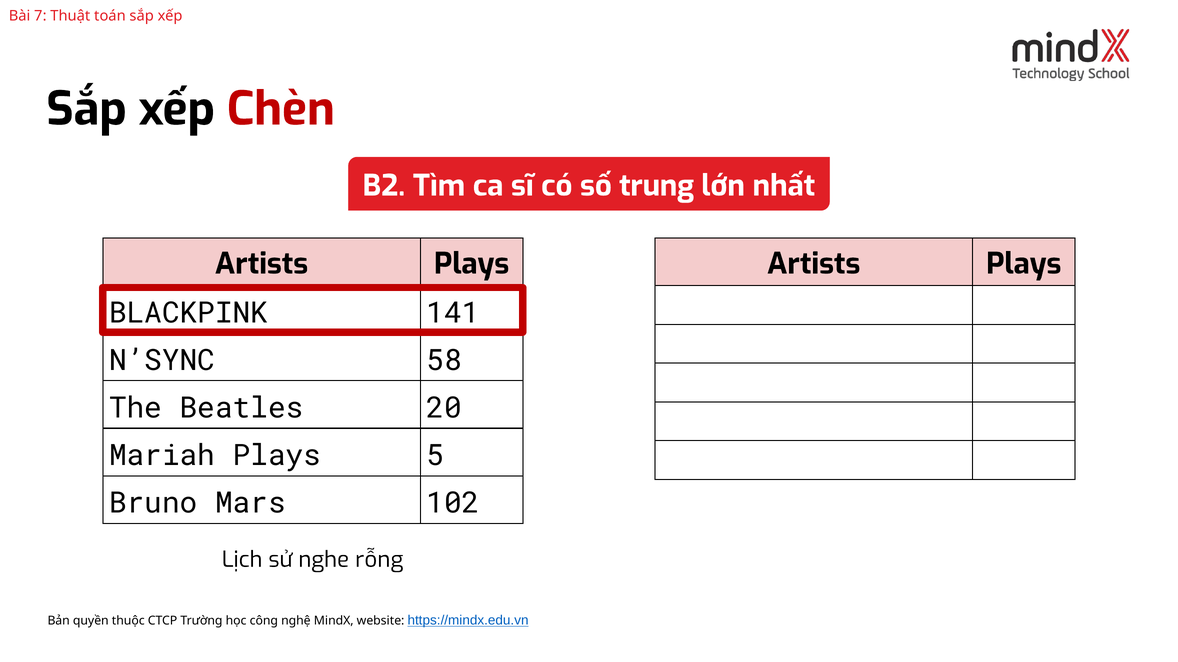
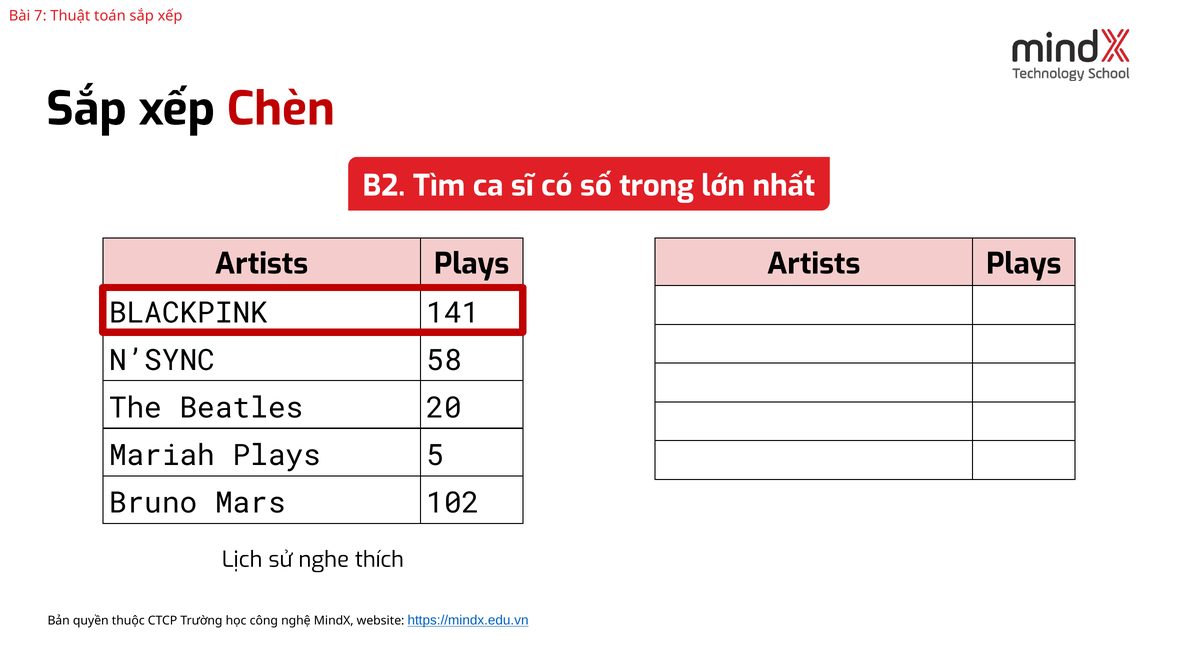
trung: trung -> trong (657, 186)
rỗng: rỗng -> thích (379, 560)
